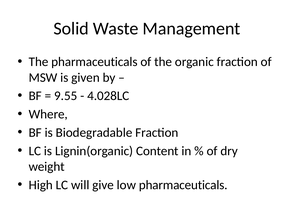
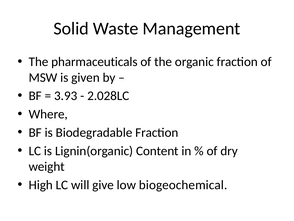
9.55: 9.55 -> 3.93 (66, 96)
4.028LC: 4.028LC -> 2.028LC (108, 96)
low pharmaceuticals: pharmaceuticals -> biogeochemical (183, 185)
